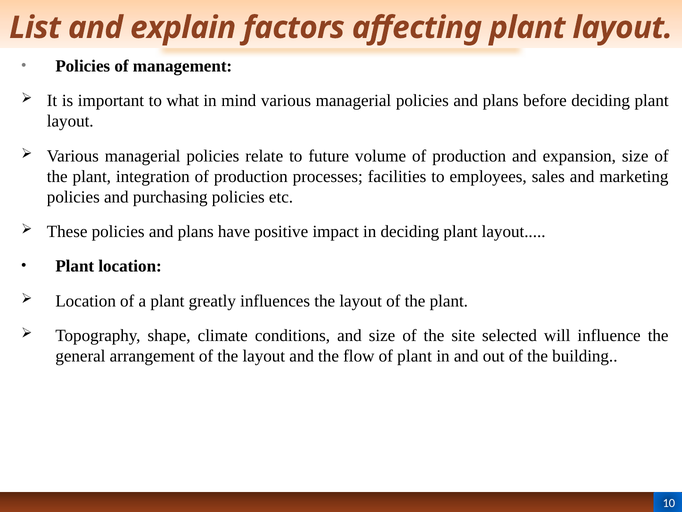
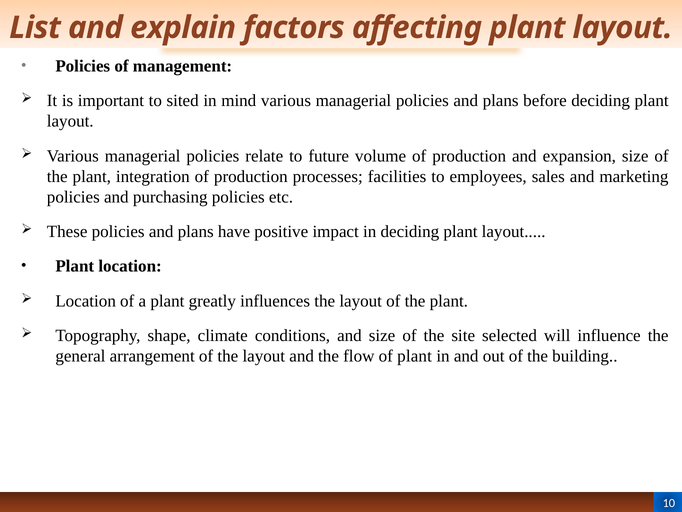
what: what -> sited (183, 101)
